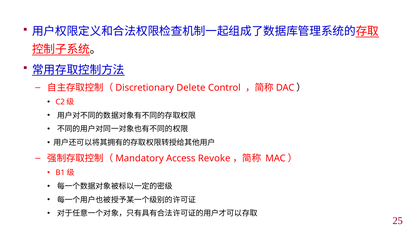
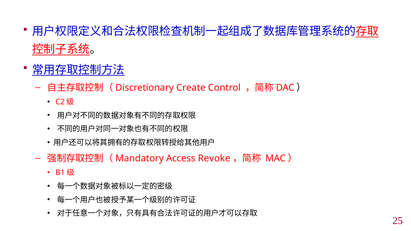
Delete: Delete -> Create (191, 88)
